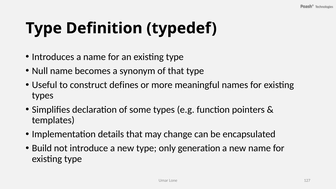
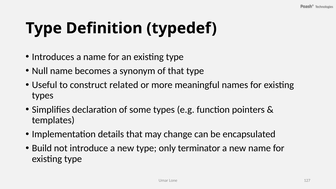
defines: defines -> related (124, 85)
generation: generation -> terminator (199, 148)
